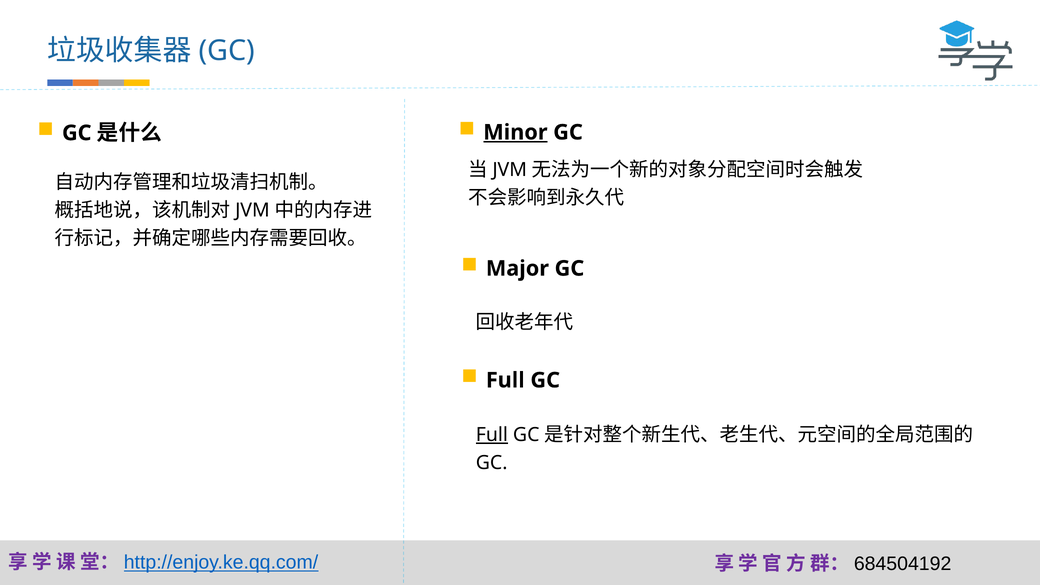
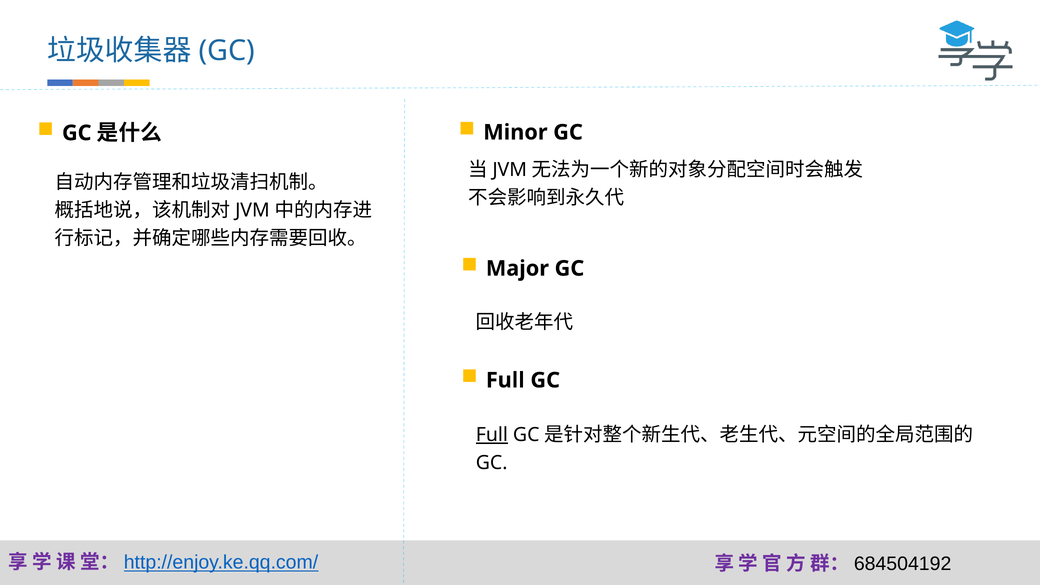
Minor underline: present -> none (515, 132)
